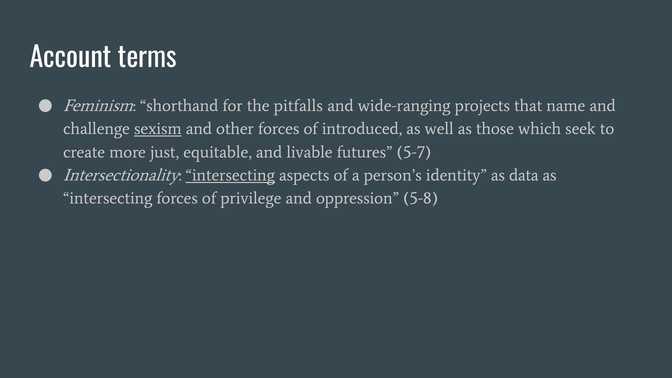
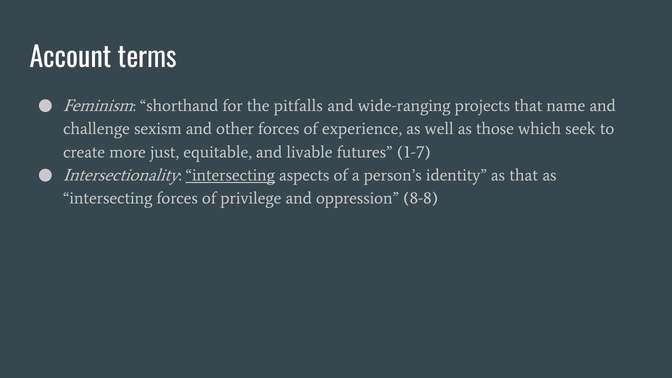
sexism underline: present -> none (158, 129)
introduced: introduced -> experience (362, 129)
5-7: 5-7 -> 1-7 (414, 152)
as data: data -> that (524, 175)
5-8: 5-8 -> 8-8 (421, 198)
